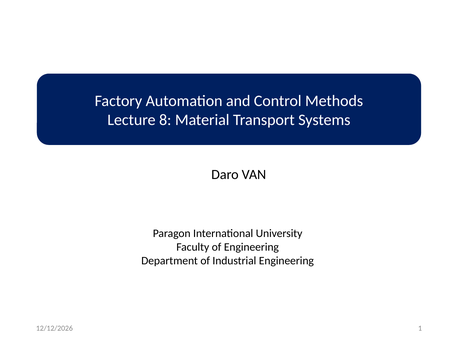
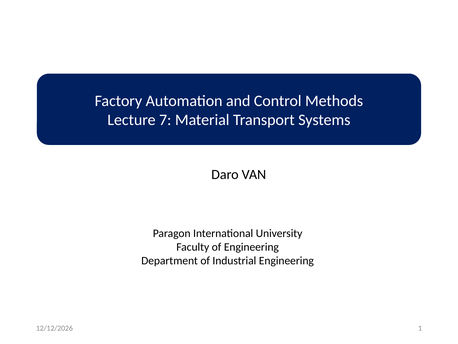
8: 8 -> 7 (165, 120)
